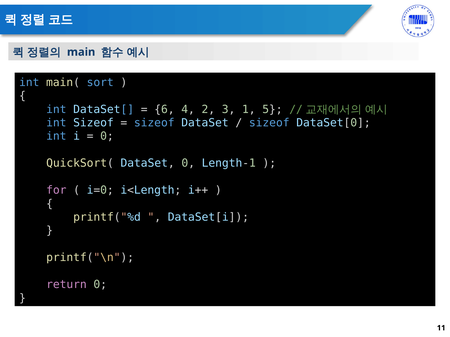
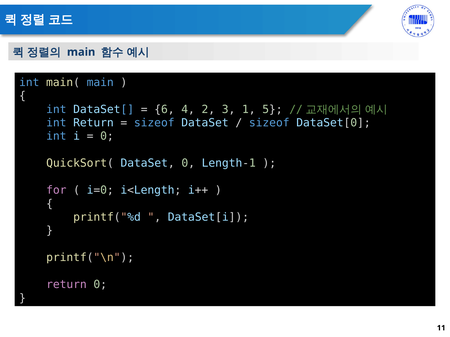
main( sort: sort -> main (100, 82)
int Sizeof: Sizeof -> Return (93, 123)
